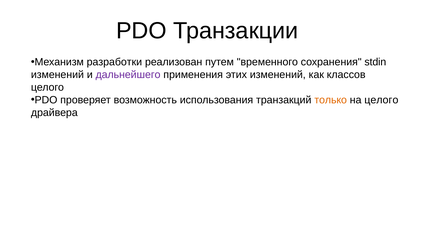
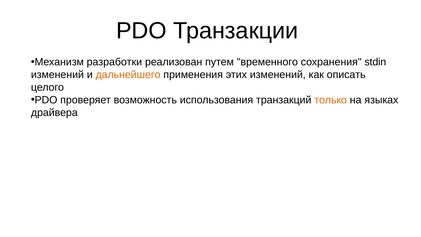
дальнейшего colour: purple -> orange (128, 75)
классов: классов -> описать (346, 75)
на целого: целого -> языках (381, 100)
